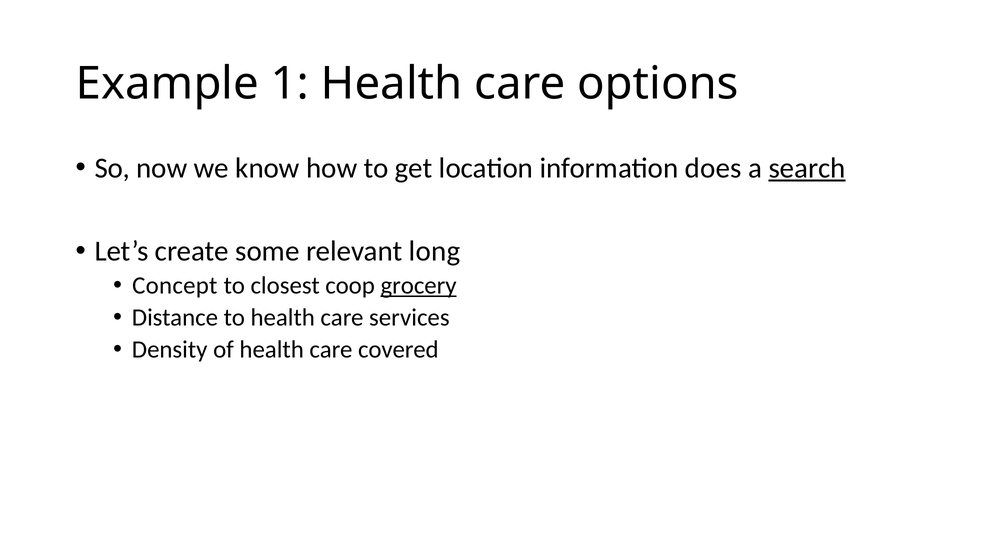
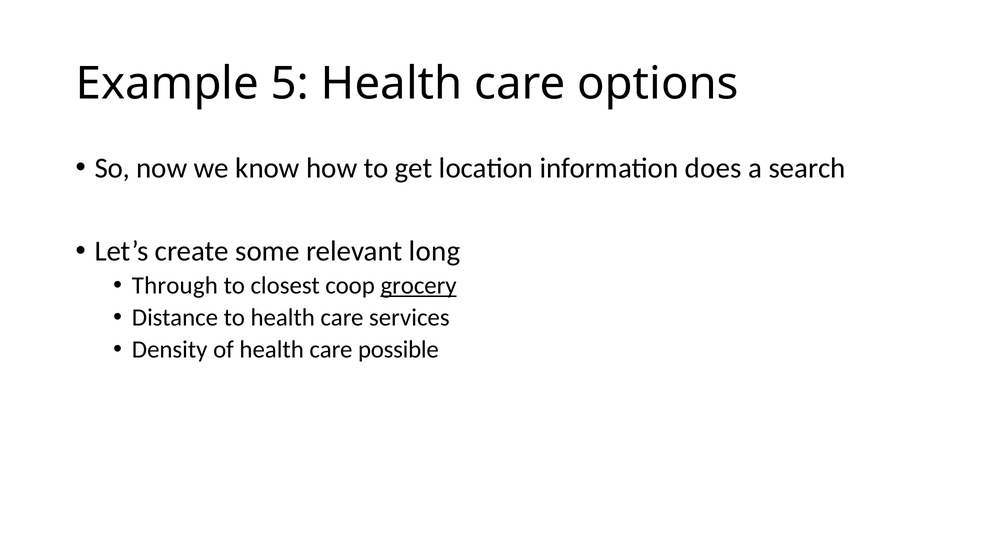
1: 1 -> 5 (290, 84)
search underline: present -> none (807, 168)
Concept: Concept -> Through (175, 286)
covered: covered -> possible (398, 350)
